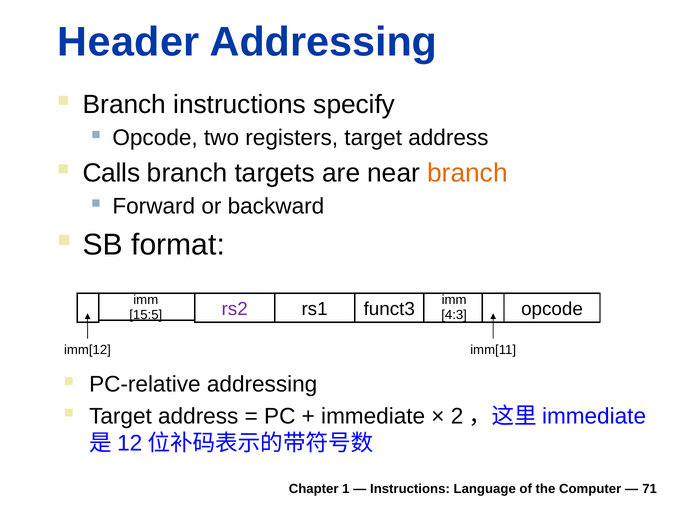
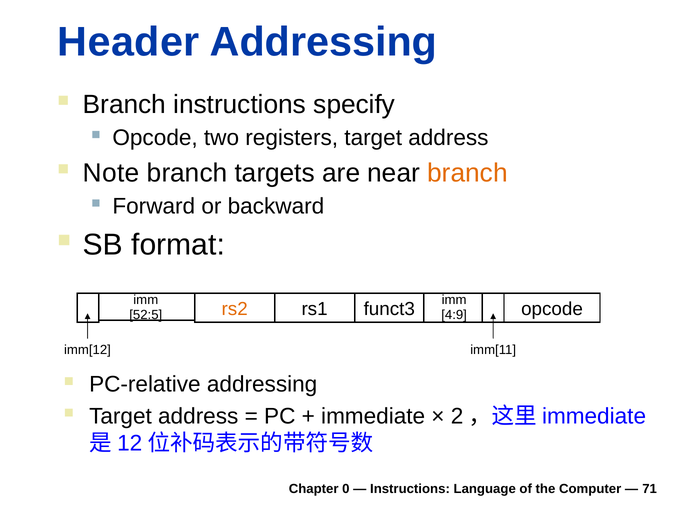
Calls: Calls -> Note (111, 173)
rs2 colour: purple -> orange (235, 309)
15:5: 15:5 -> 52:5 (146, 315)
4:3: 4:3 -> 4:9 (454, 315)
1: 1 -> 0 (346, 489)
